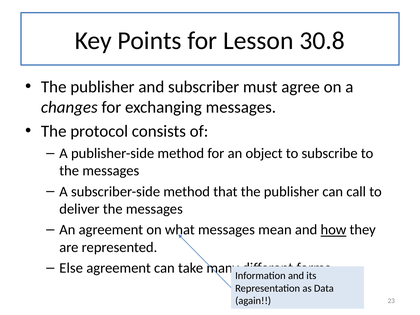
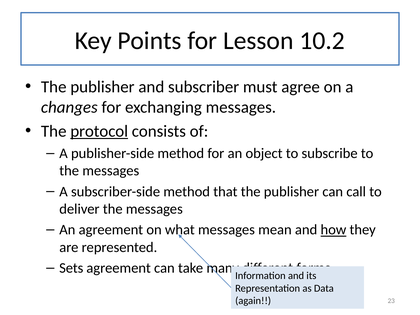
30.8: 30.8 -> 10.2 (322, 41)
protocol underline: none -> present (99, 131)
Else: Else -> Sets (71, 268)
